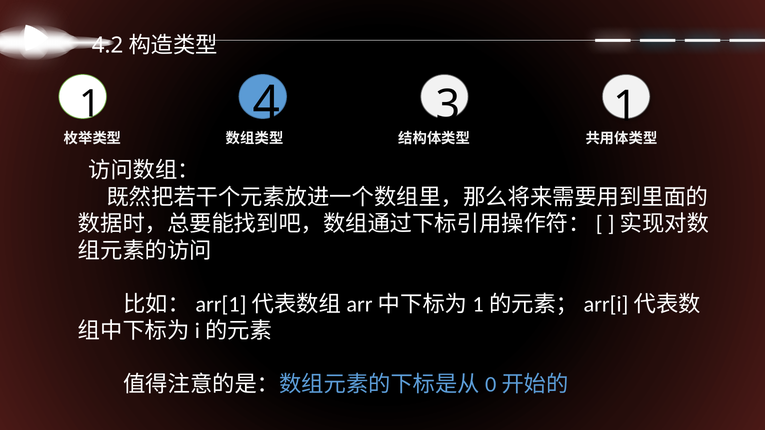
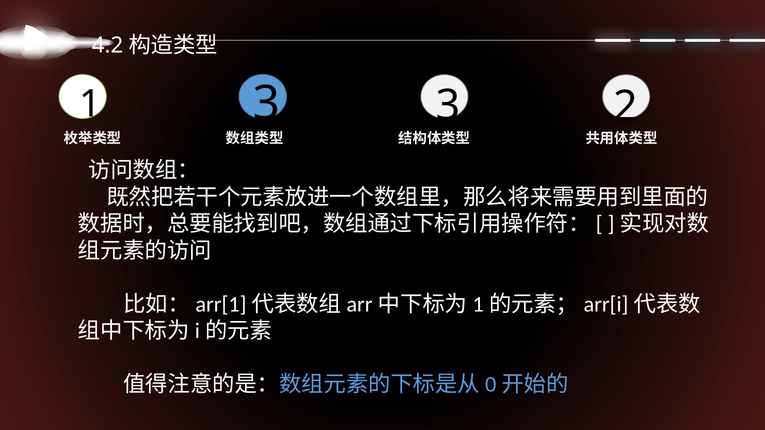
1 4: 4 -> 3 (266, 104)
3 1: 1 -> 2 (625, 107)
